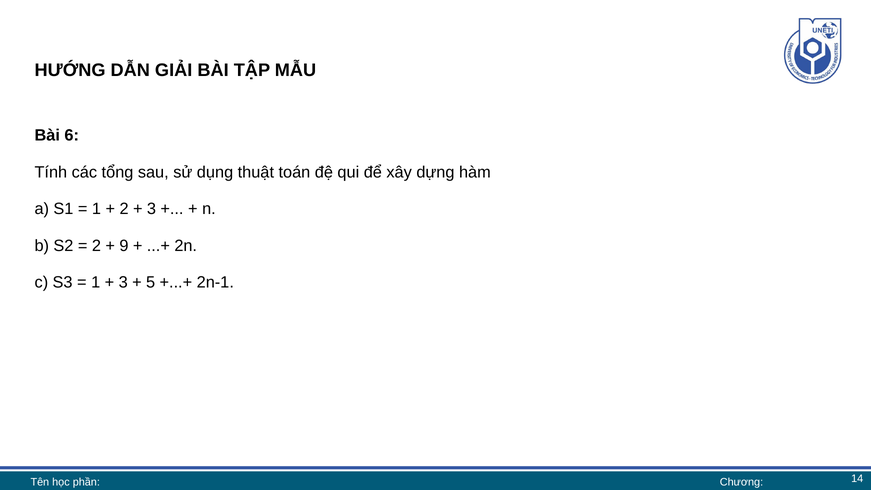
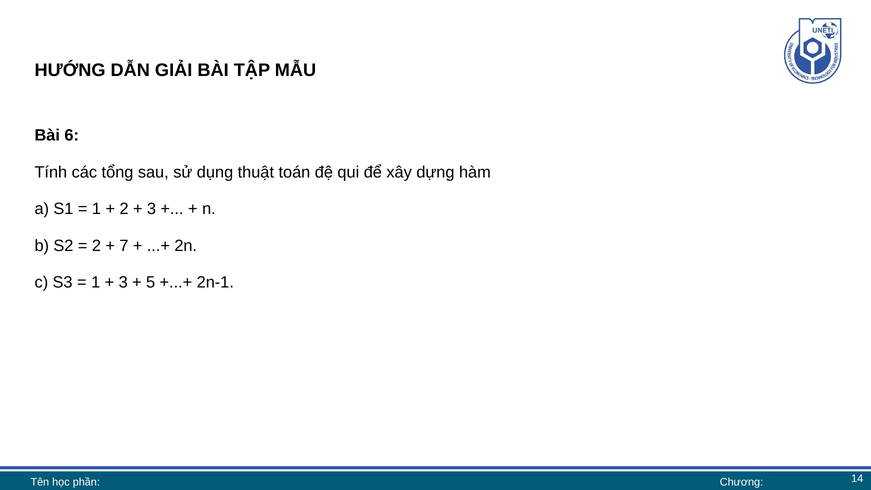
9: 9 -> 7 (124, 246)
